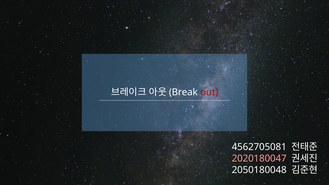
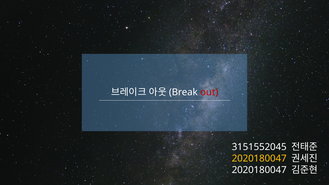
4562705081: 4562705081 -> 3151552045 (259, 147)
2020180047 colour: pink -> yellow (259, 158)
2050180048: 2050180048 -> 2020180047 (259, 170)
